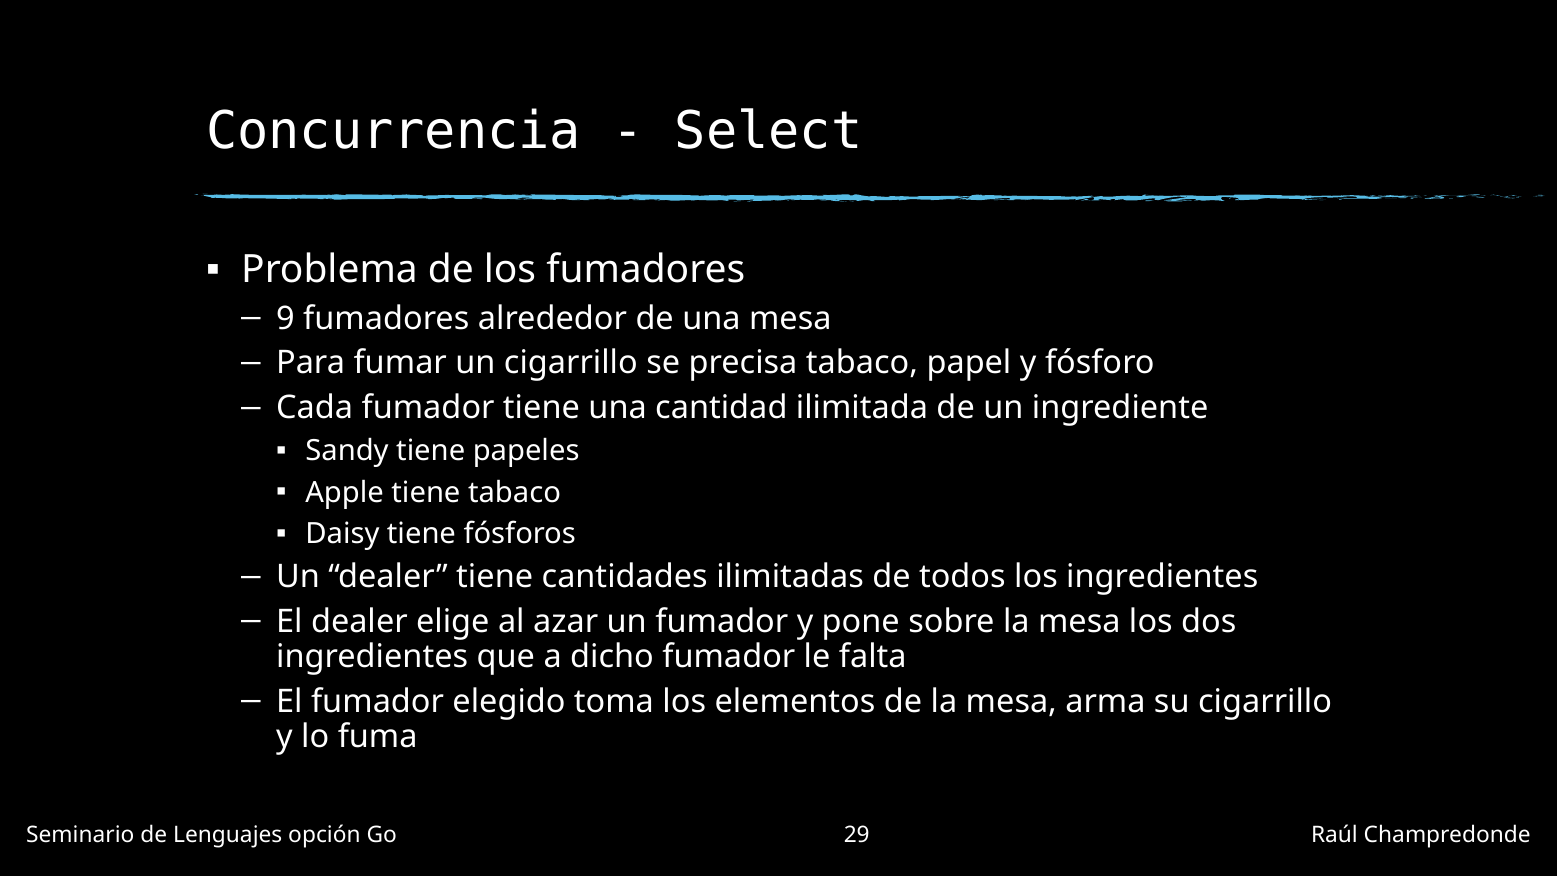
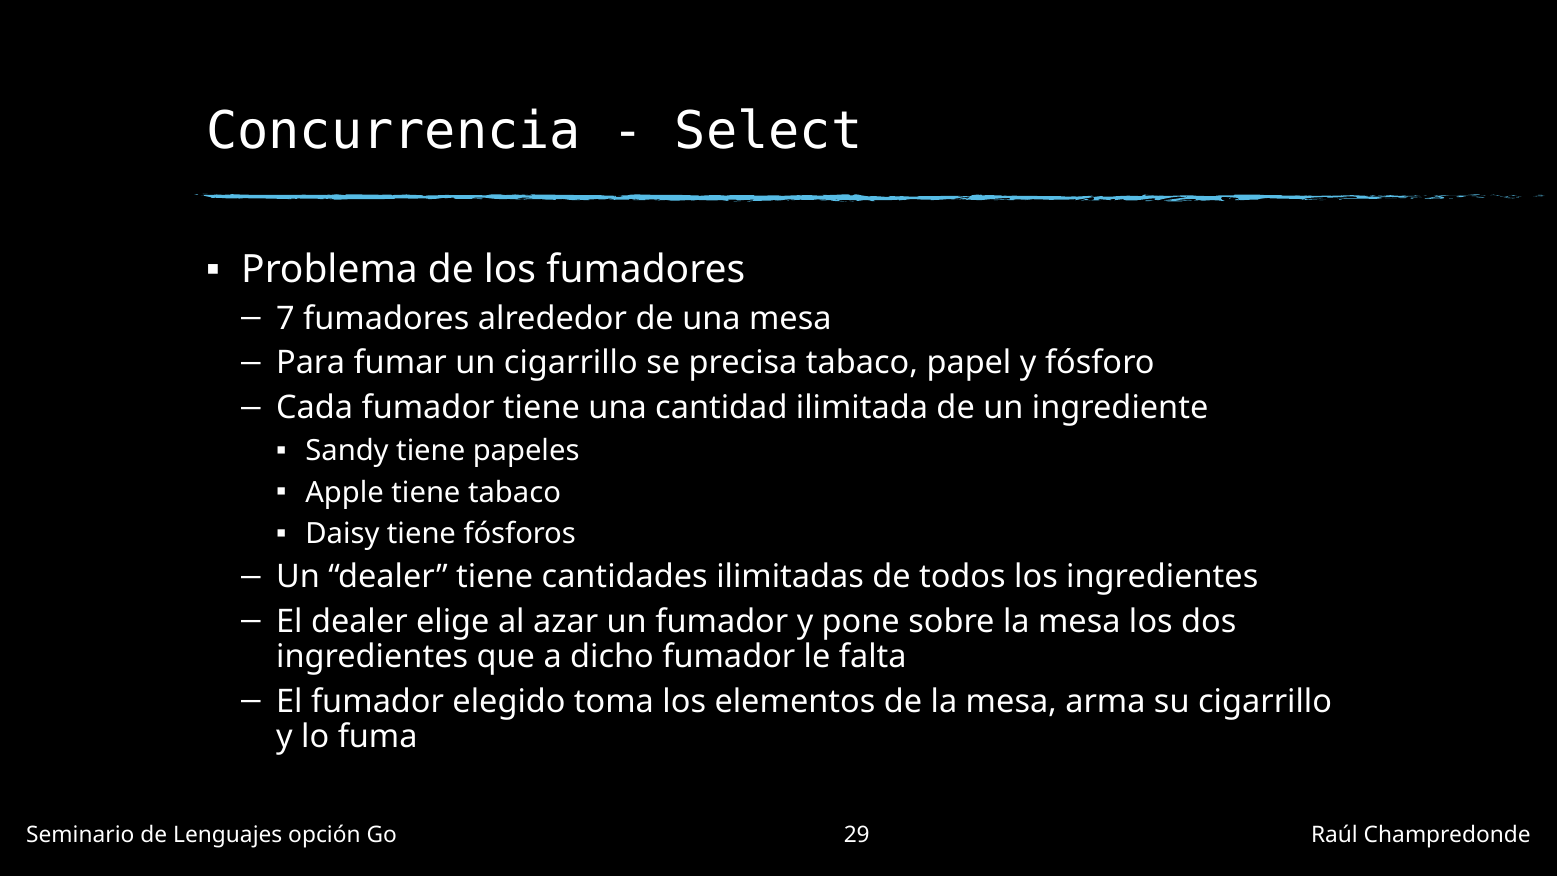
9: 9 -> 7 (286, 318)
